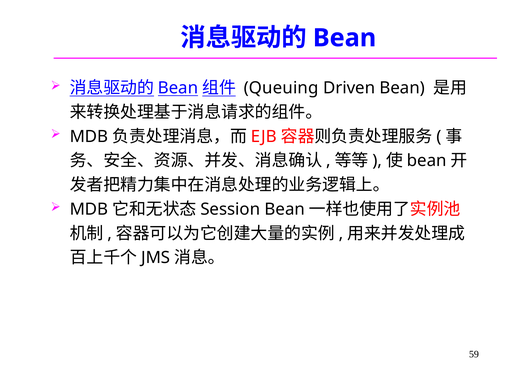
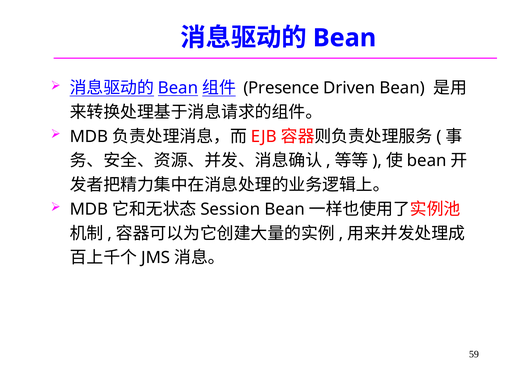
Queuing: Queuing -> Presence (281, 88)
